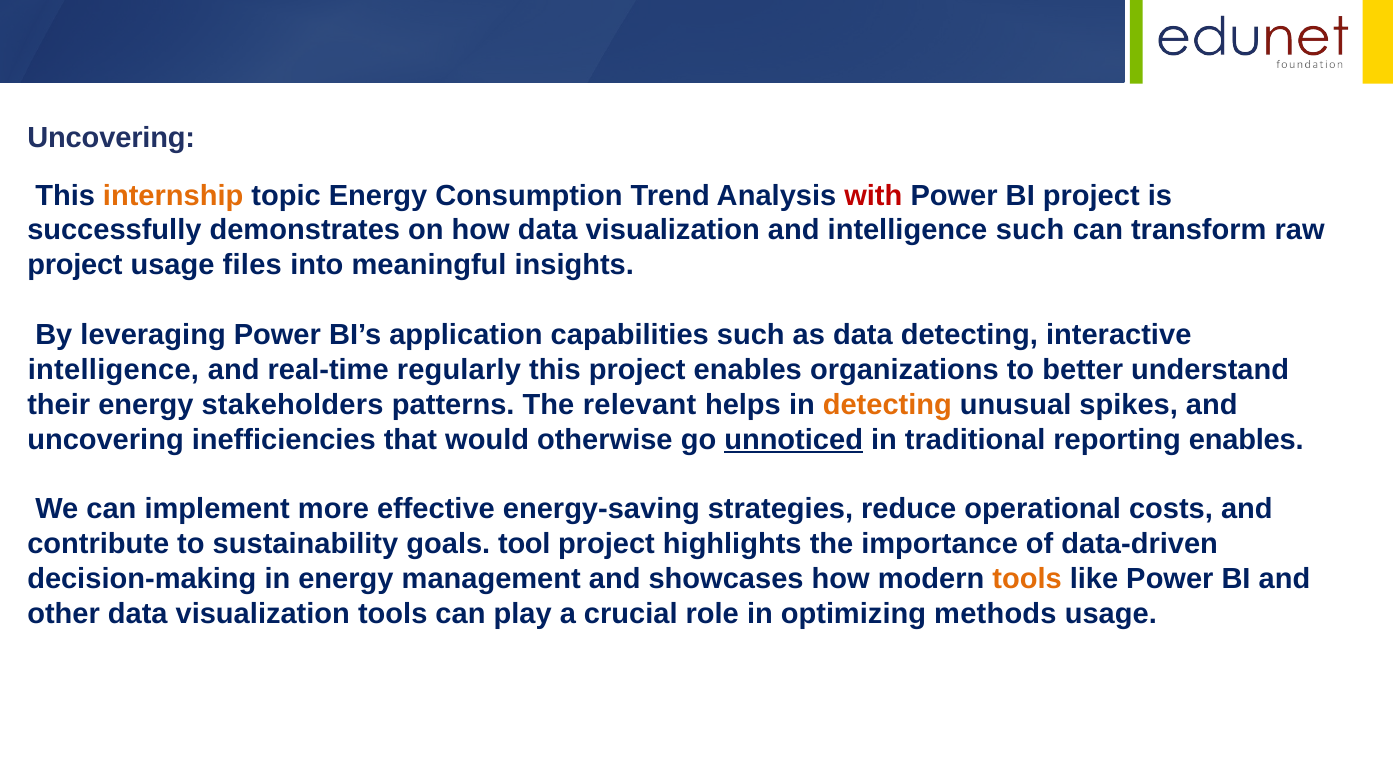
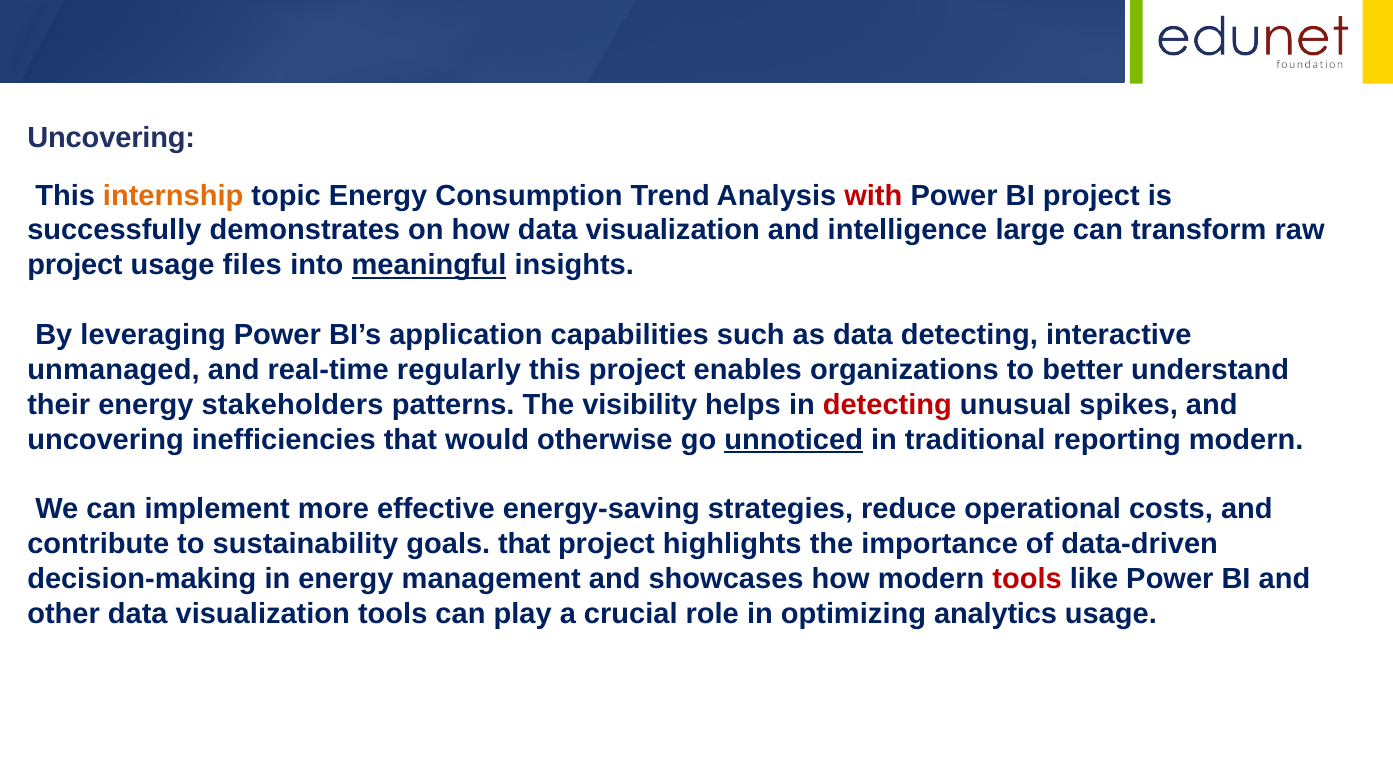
intelligence such: such -> large (1030, 230)
meaningful underline: none -> present (429, 265)
intelligence: intelligence -> unmanaged (114, 370)
relevant: relevant -> visibility (640, 404)
detecting colour: orange -> red (887, 404)
reporting enables: enables -> modern (1246, 439)
goals tool: tool -> that (524, 544)
tools colour: orange -> red (1027, 579)
methods: methods -> analytics (996, 613)
